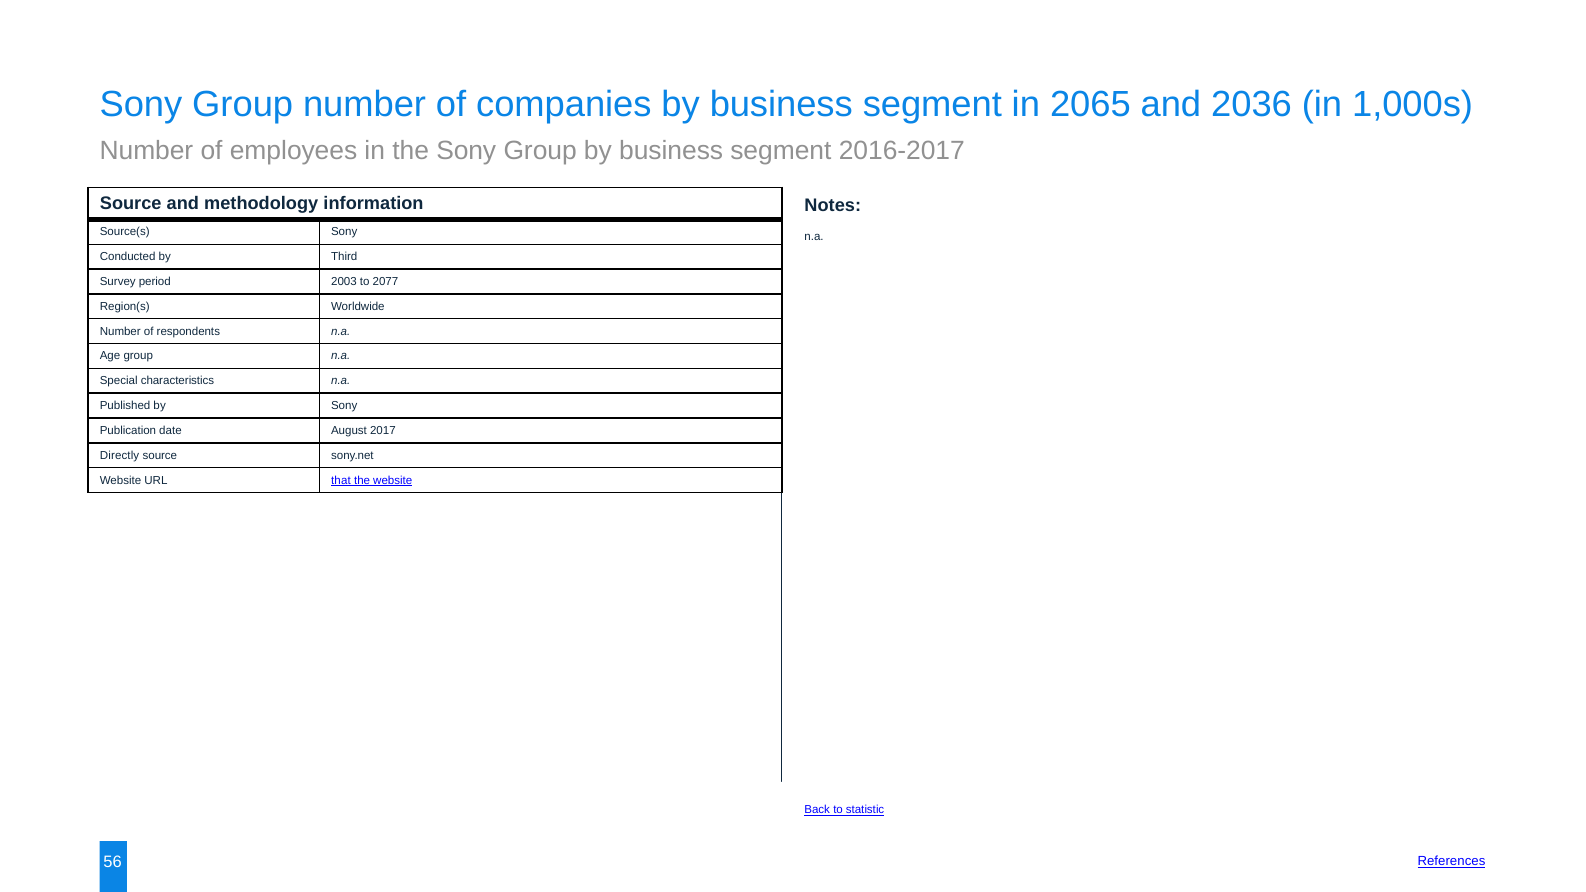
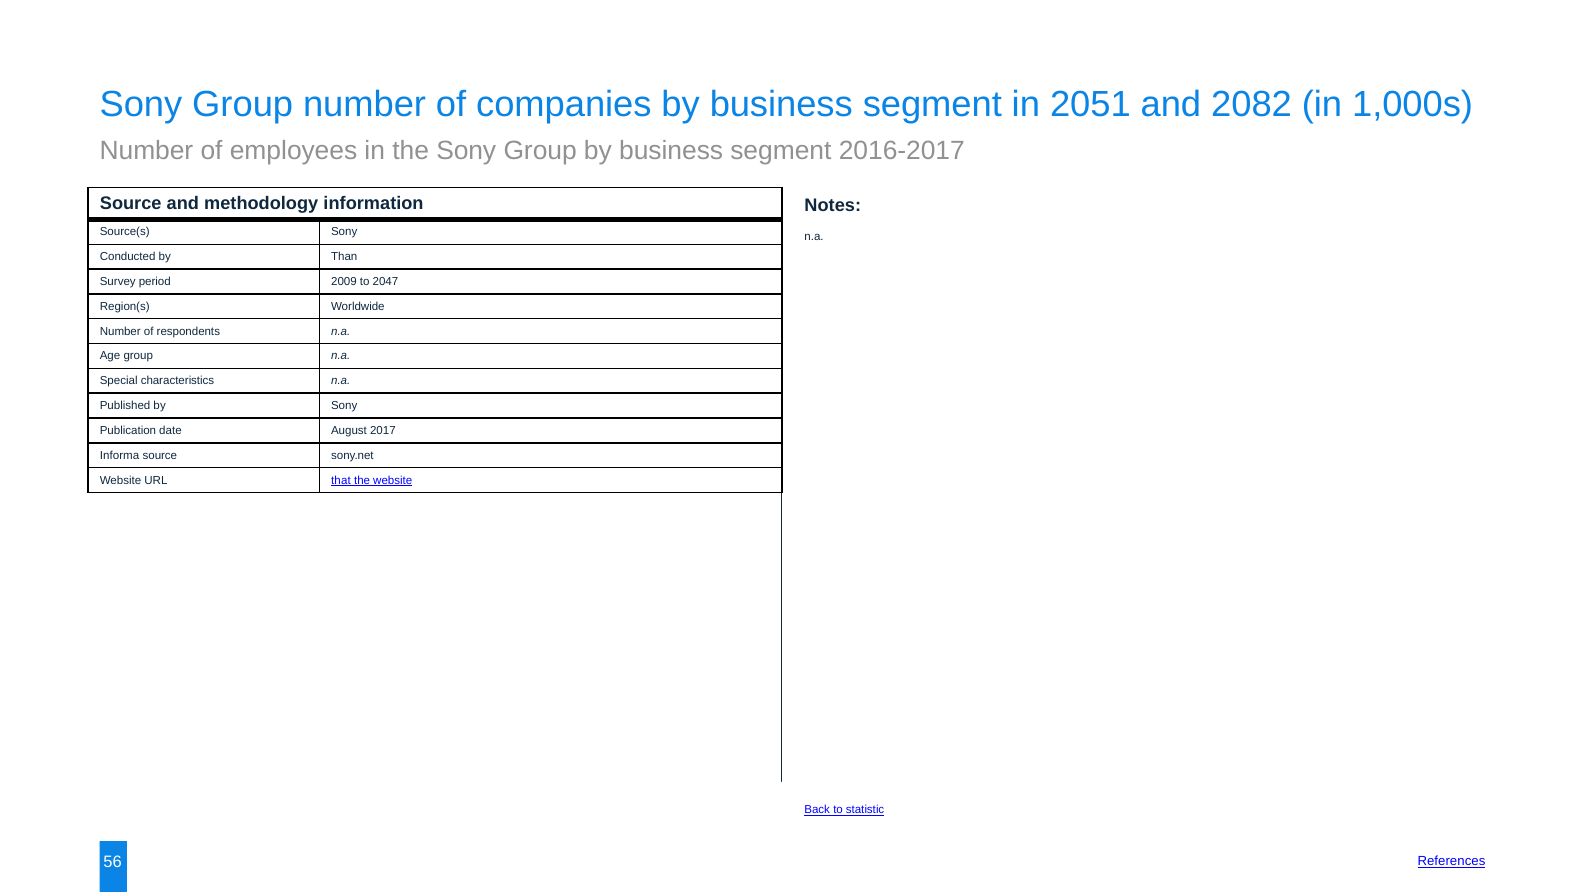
2065: 2065 -> 2051 (1090, 104)
2036: 2036 -> 2082 (1252, 104)
Third: Third -> Than (344, 257)
2003: 2003 -> 2009 (344, 282)
2077: 2077 -> 2047 (385, 282)
Directly: Directly -> Informa (120, 455)
